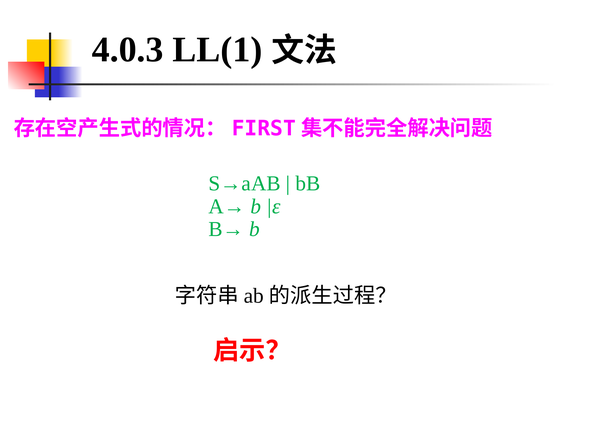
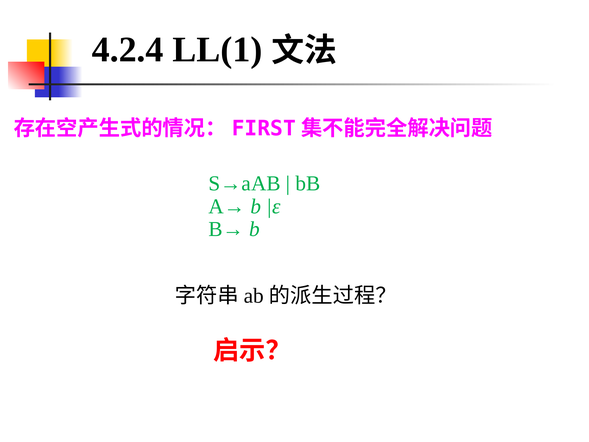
4.0.3: 4.0.3 -> 4.2.4 (128, 49)
